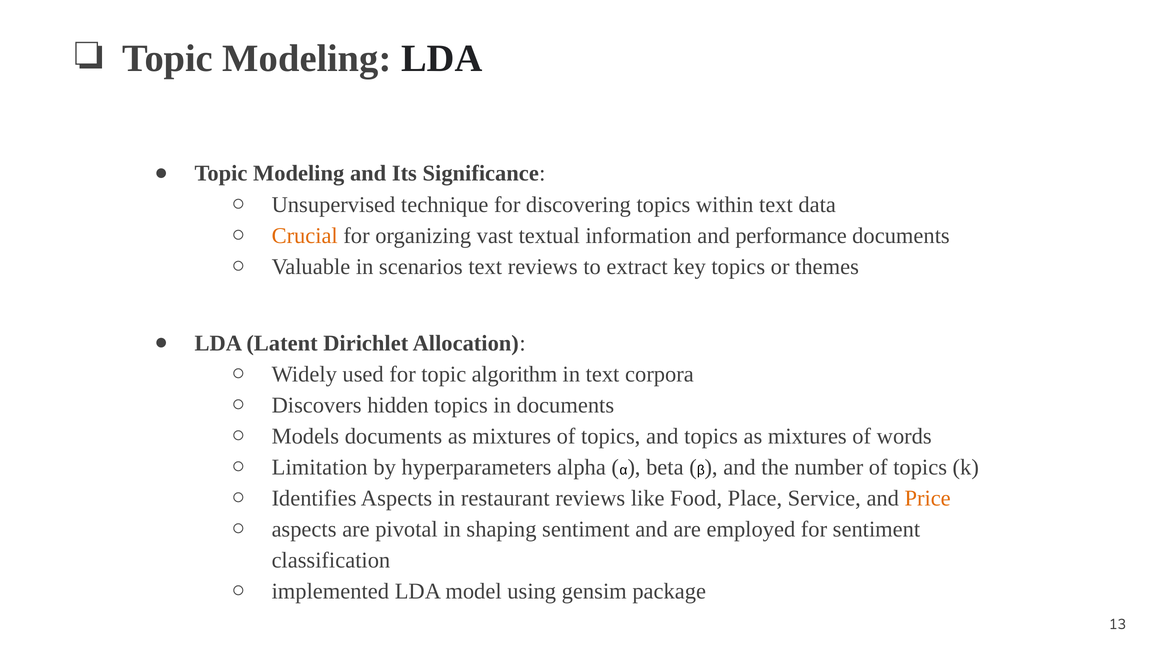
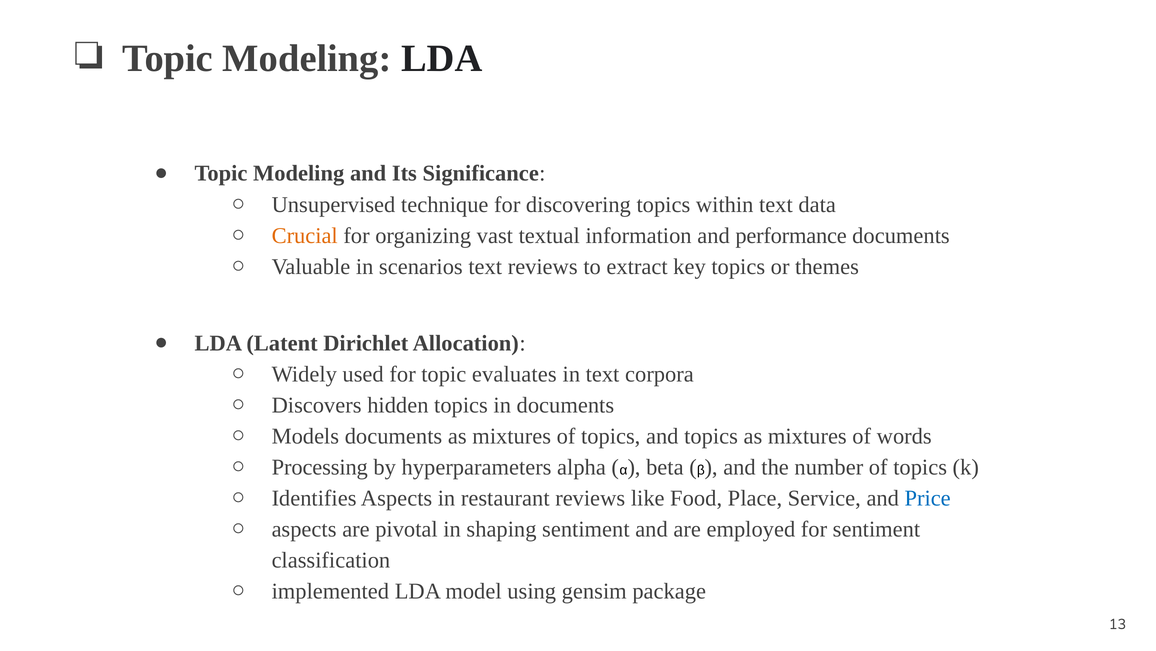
algorithm: algorithm -> evaluates (514, 374)
Limitation: Limitation -> Processing (320, 467)
Price colour: orange -> blue (928, 498)
